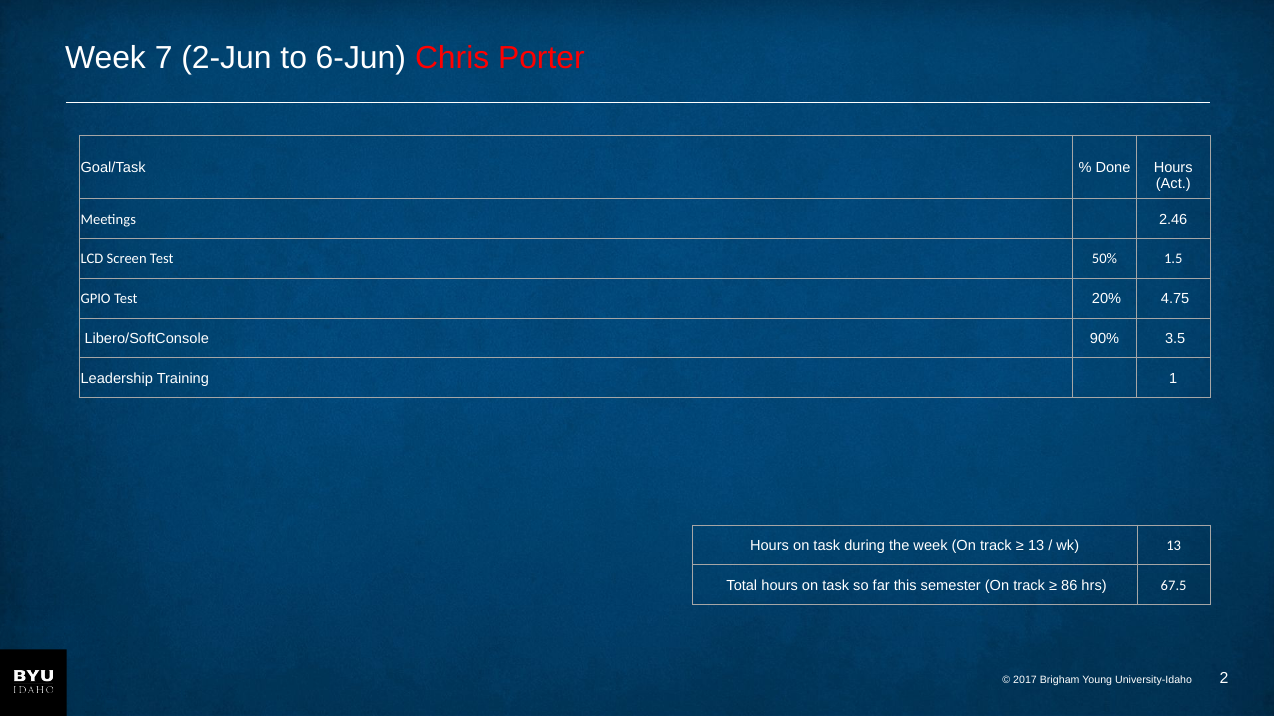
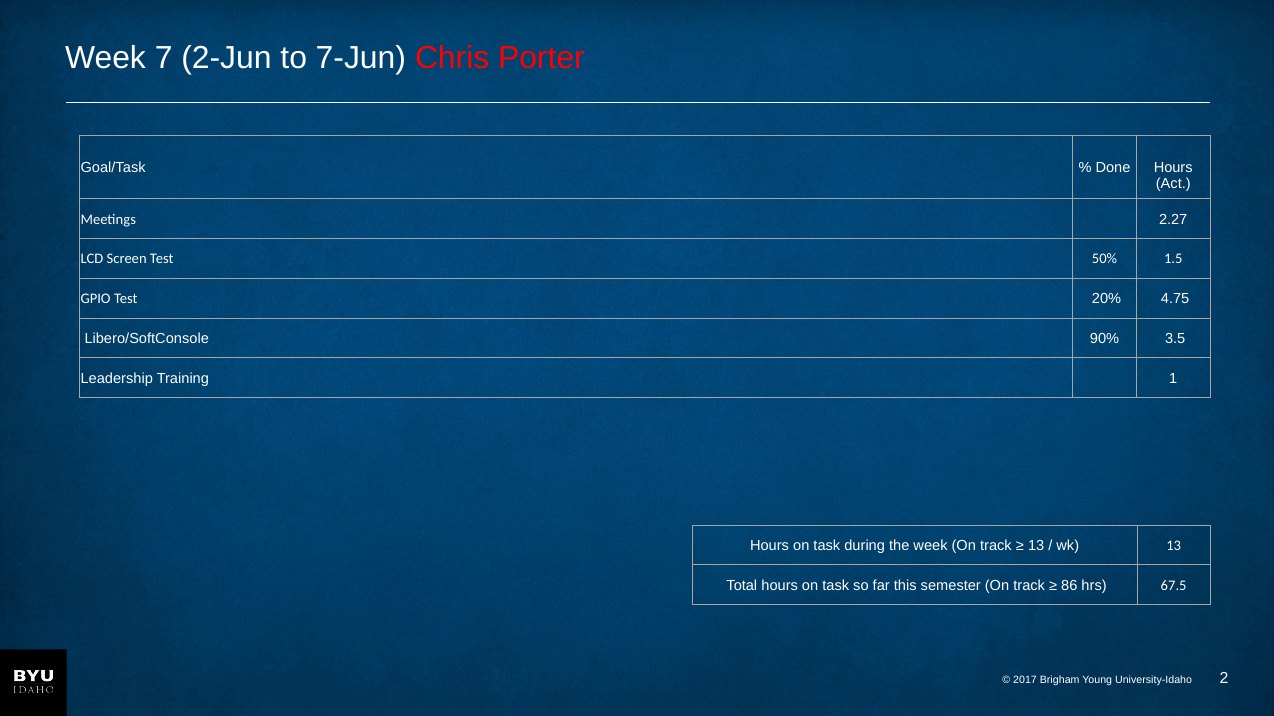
6-Jun: 6-Jun -> 7-Jun (361, 58)
2.46: 2.46 -> 2.27 (1173, 220)
